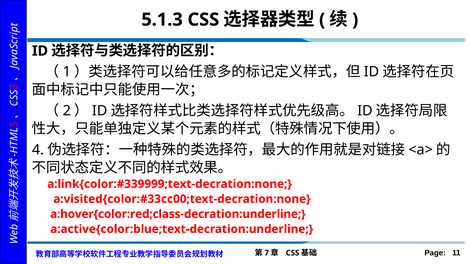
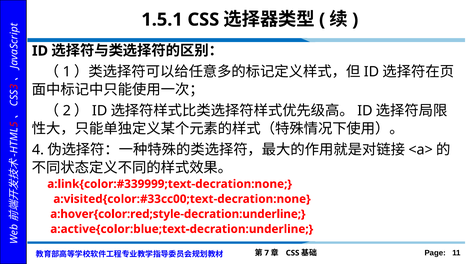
5.1.3: 5.1.3 -> 1.5.1 (162, 20)
a:hover{color:red;class-decration:underline: a:hover{color:red;class-decration:underline -> a:hover{color:red;style-decration:underline (178, 214)
